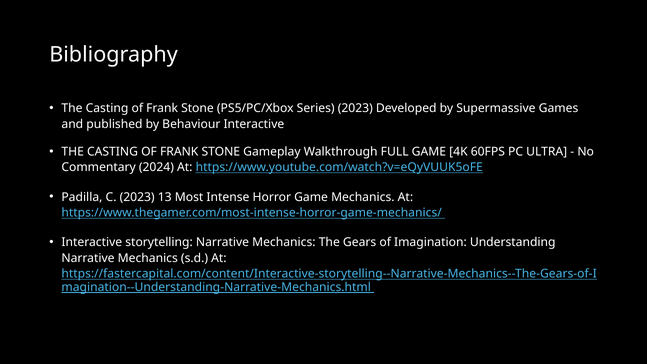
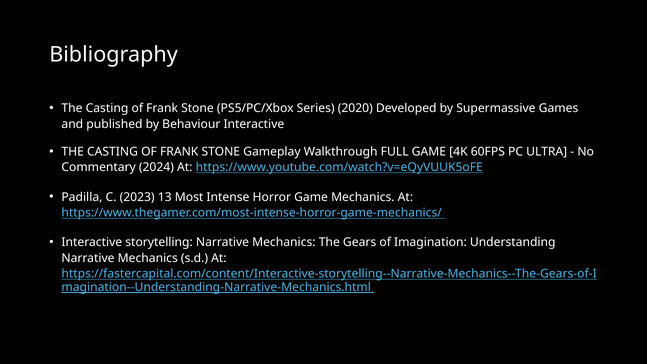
Series 2023: 2023 -> 2020 (355, 108)
